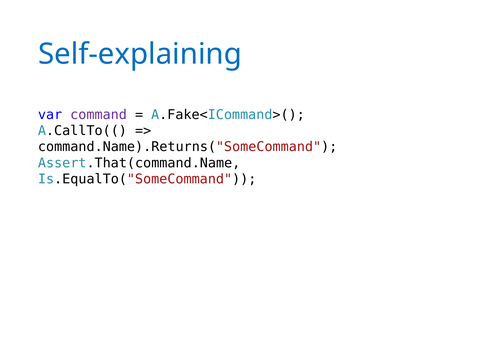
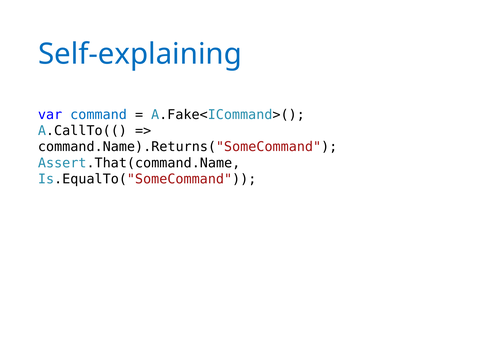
command colour: purple -> blue (99, 115)
